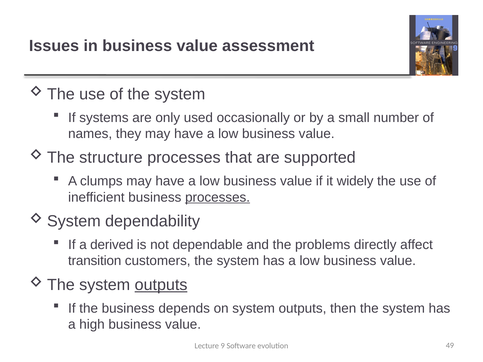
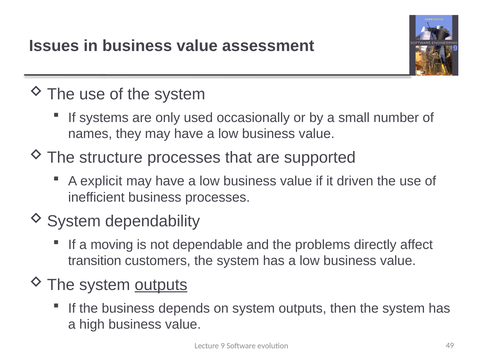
clumps: clumps -> explicit (101, 181)
widely: widely -> driven (355, 181)
processes underline: present -> none (218, 197)
derived: derived -> moving (112, 245)
